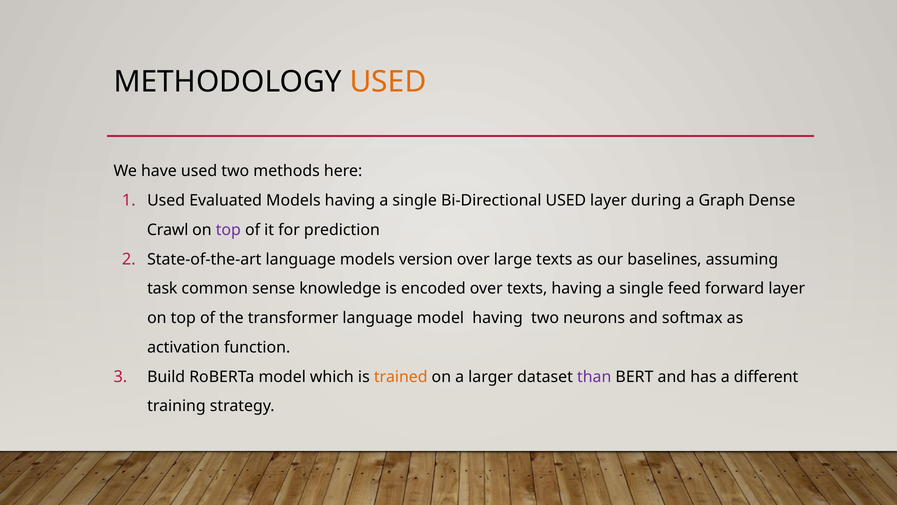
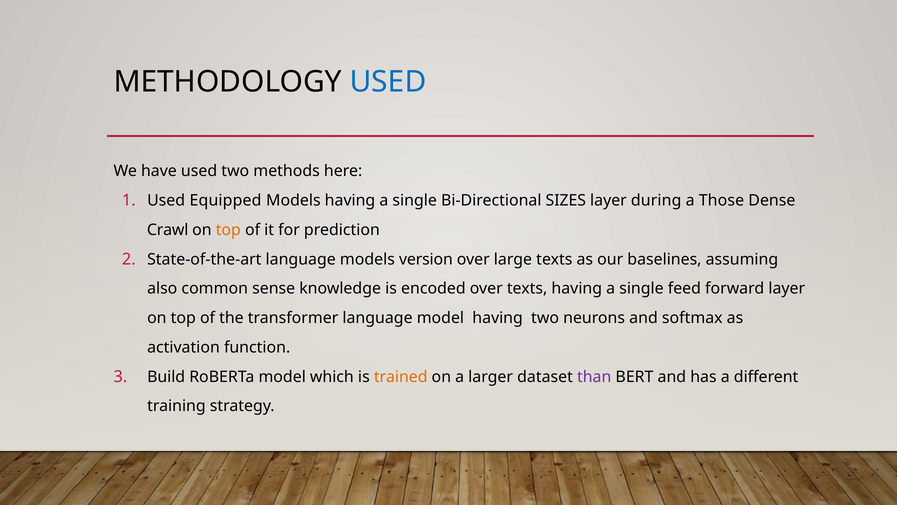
USED colour: orange -> blue (388, 82)
Evaluated: Evaluated -> Equipped (226, 200)
Bi-Directional USED: USED -> SIZES (566, 200)
Graph: Graph -> Those (721, 200)
top colour: purple -> orange (228, 230)
task: task -> also (162, 288)
